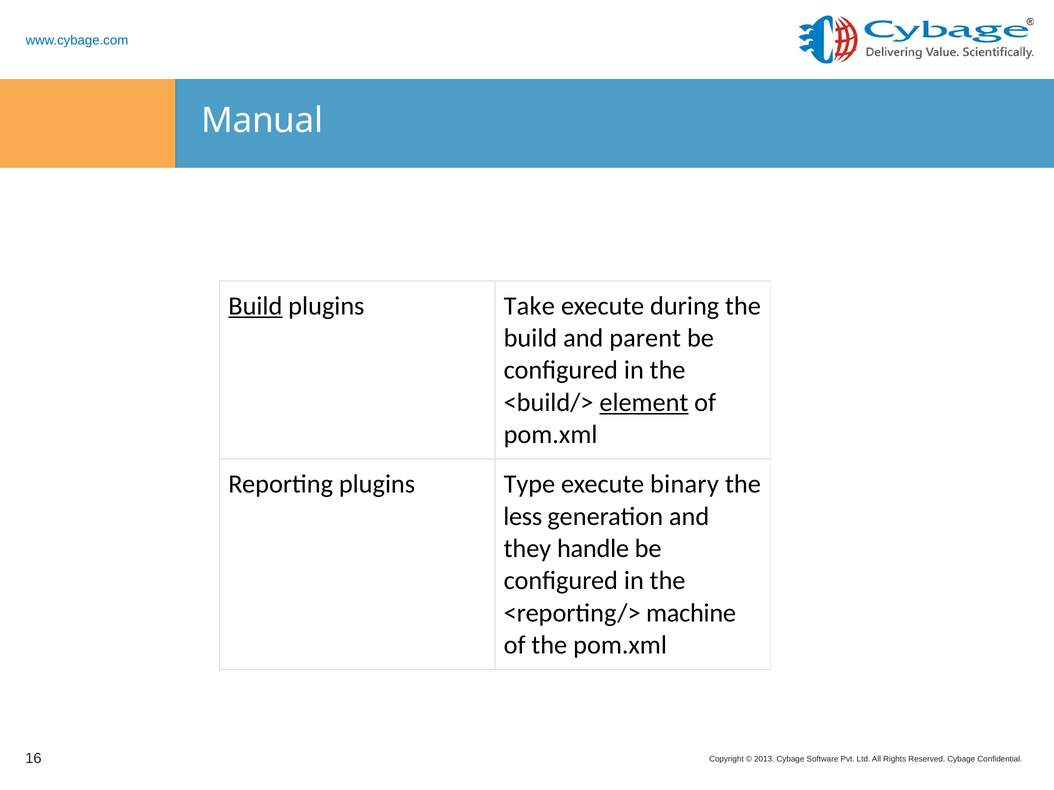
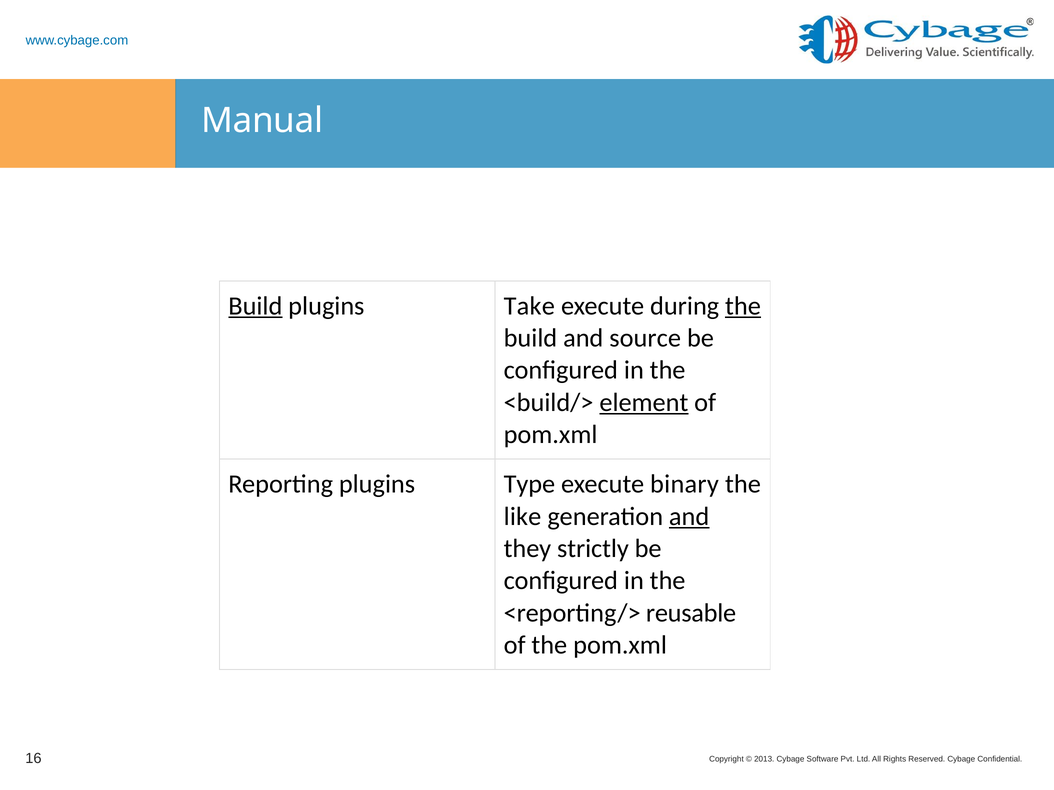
the underline: none -> present (743, 306)
parent: parent -> source (645, 338)
less: less -> like (523, 517)
and underline: none -> present (689, 517)
handle: handle -> strictly (593, 549)
machine: machine -> reusable (691, 613)
